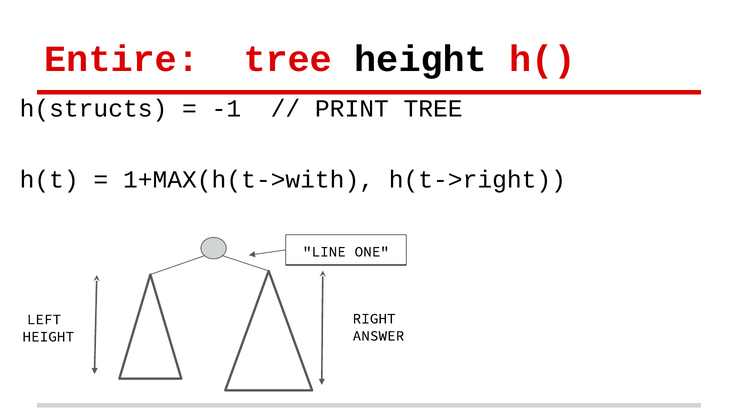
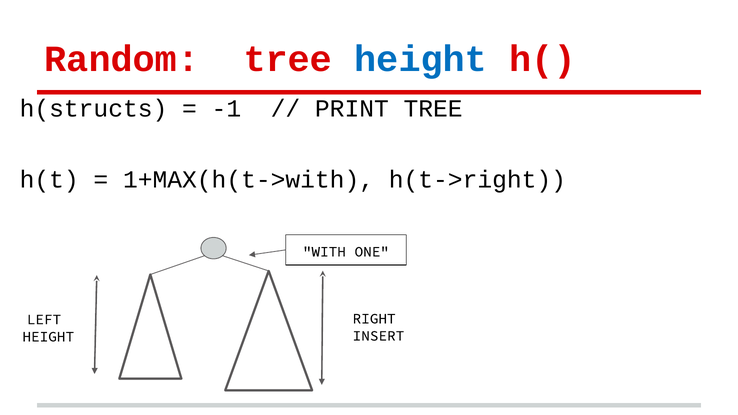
Entire: Entire -> Random (122, 59)
height colour: black -> blue (421, 59)
LINE: LINE -> WITH (324, 252)
ANSWER: ANSWER -> INSERT (378, 336)
